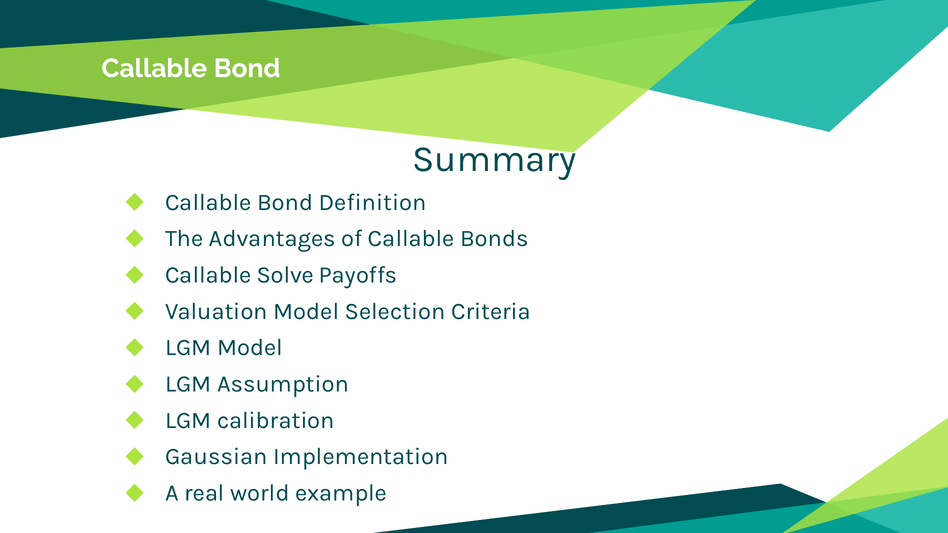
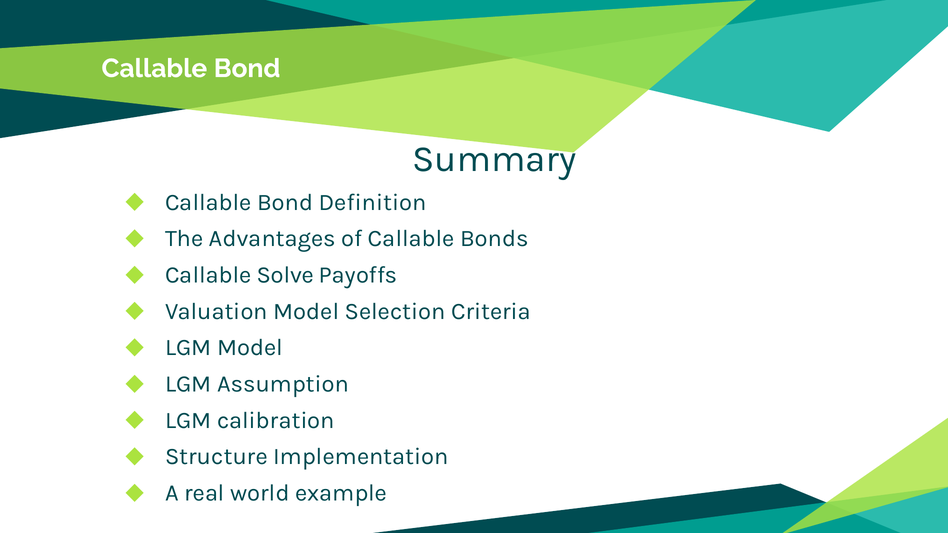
Gaussian: Gaussian -> Structure (216, 457)
